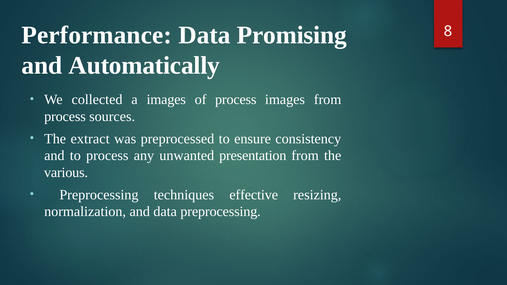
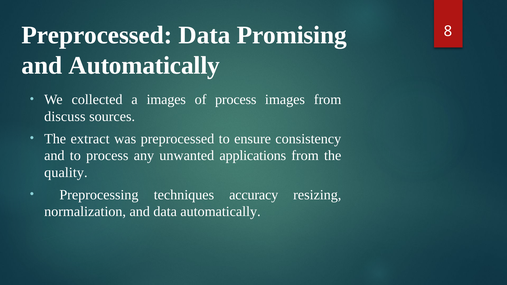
Performance: Performance -> Preprocessed (97, 35)
process: process -> discuss (65, 117)
presentation: presentation -> applications (253, 156)
various: various -> quality (66, 173)
effective: effective -> accuracy (254, 195)
data preprocessing: preprocessing -> automatically (221, 212)
